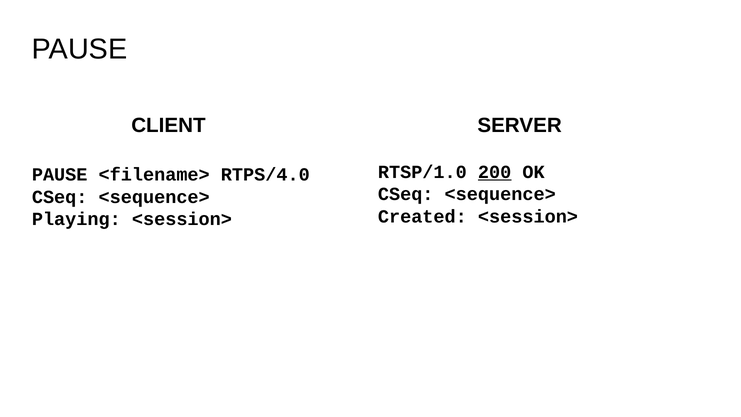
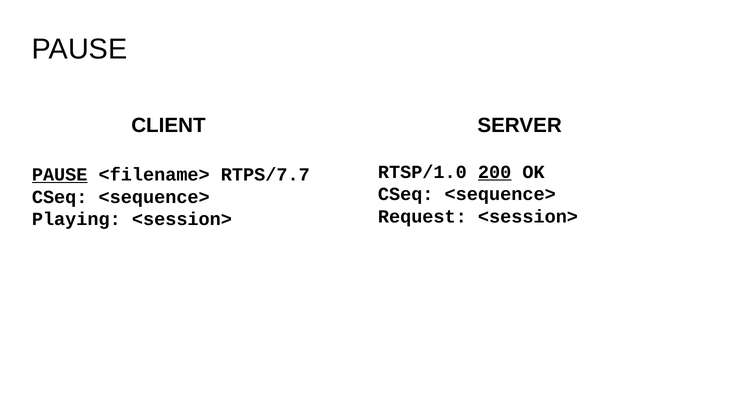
PAUSE underline: none -> present (60, 175)
RTPS/4.0: RTPS/4.0 -> RTPS/7.7 (265, 175)
Created: Created -> Request (422, 216)
